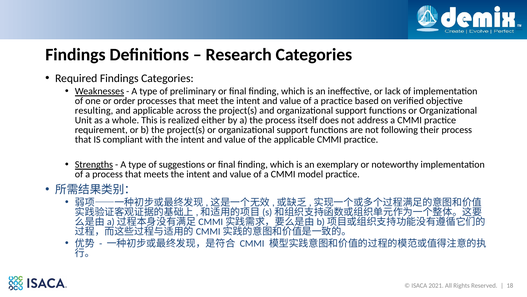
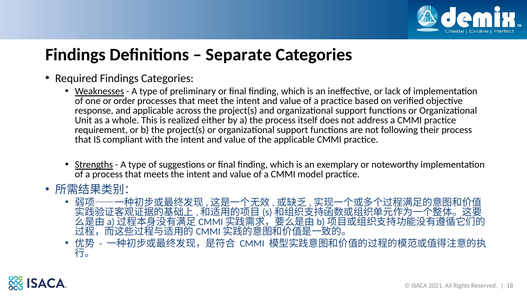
Research: Research -> Separate (239, 54)
resulting: resulting -> response (94, 110)
